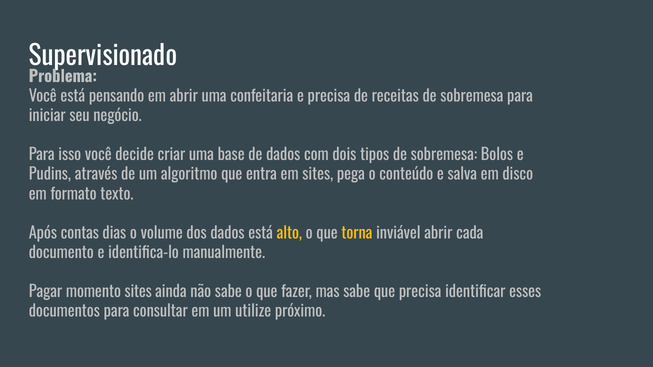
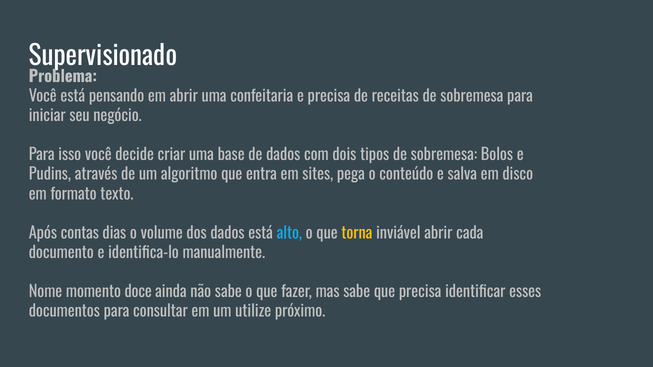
alto colour: yellow -> light blue (289, 233)
Pagar: Pagar -> Nome (45, 292)
momento sites: sites -> doce (138, 292)
